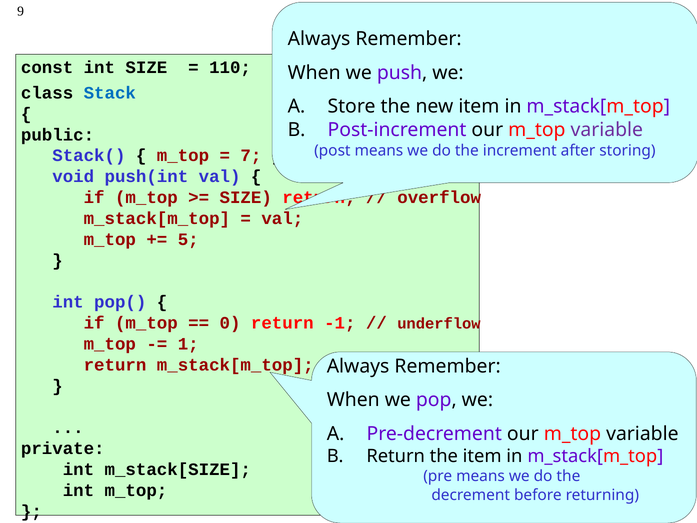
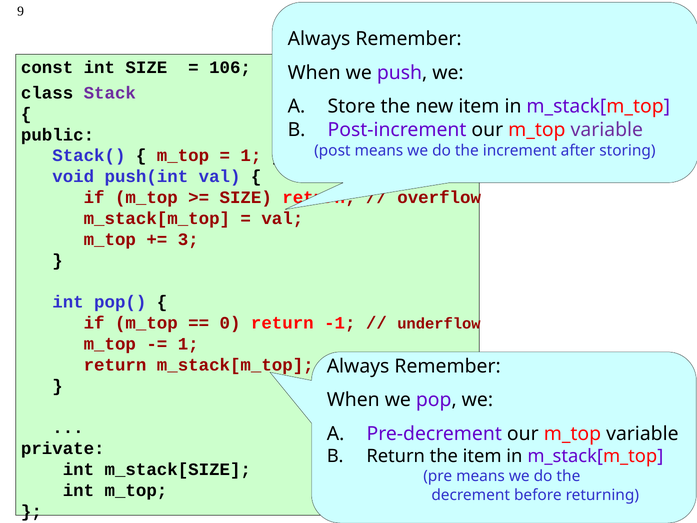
110: 110 -> 106 (230, 67)
Stack colour: blue -> purple (110, 93)
7: 7 -> 1 (251, 156)
5: 5 -> 3 (188, 239)
